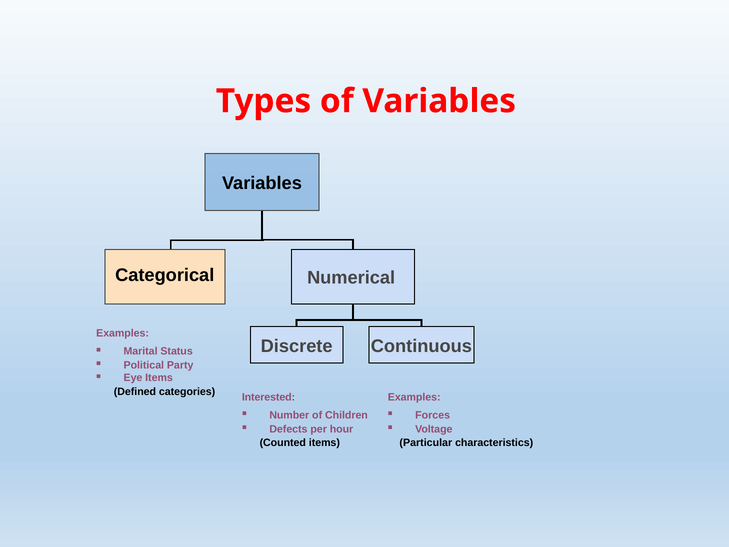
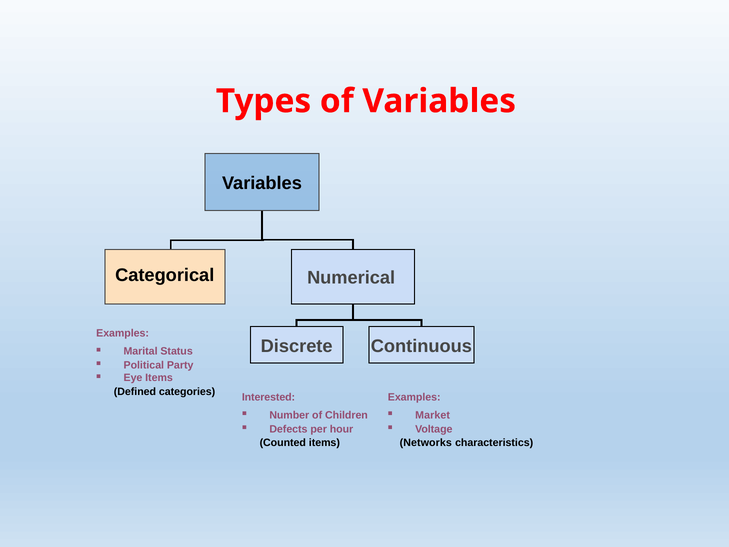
Forces: Forces -> Market (433, 415)
Particular: Particular -> Networks (426, 443)
